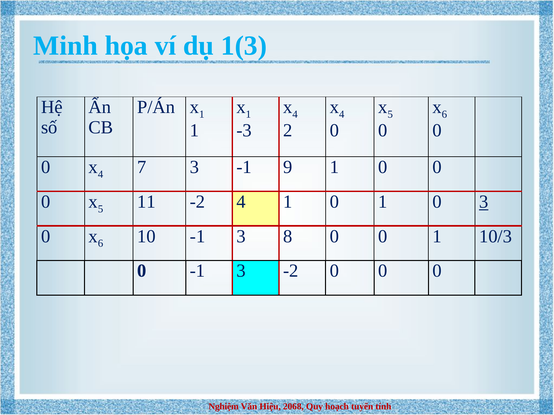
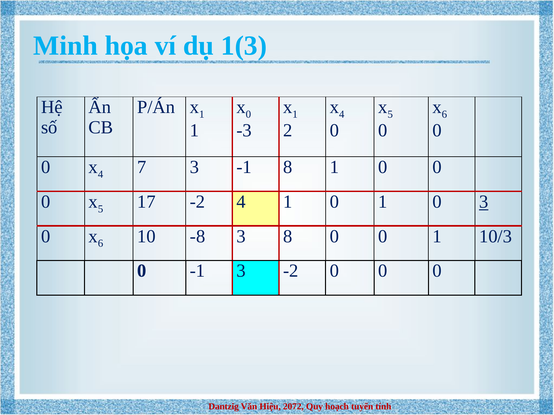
1: 1 -> 0 (248, 114)
4: 4 -> 1 (295, 114)
-1 9: 9 -> 8 (288, 167)
11: 11 -> 17 (146, 202)
10 -1: -1 -> -8 (198, 237)
Nghiệm: Nghiệm -> Dantzig (224, 407)
2068: 2068 -> 2072 (293, 407)
